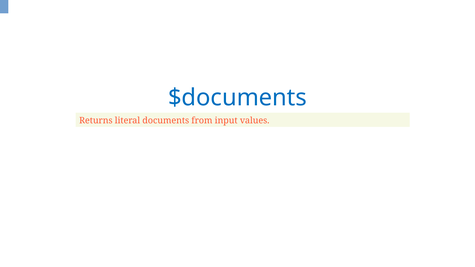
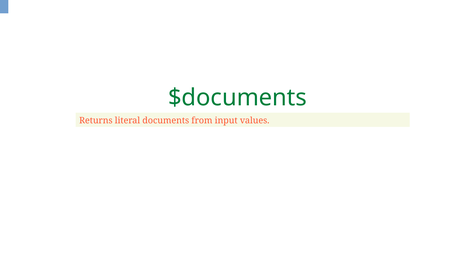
$documents colour: blue -> green (237, 98)
